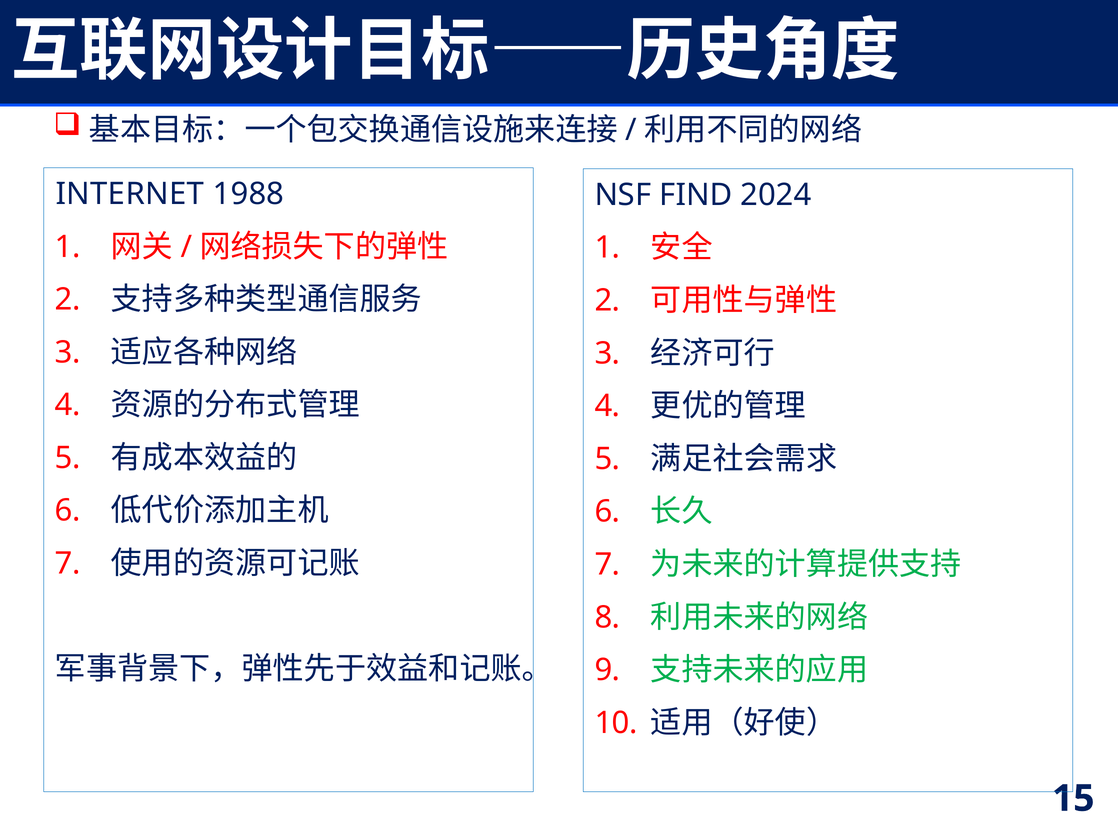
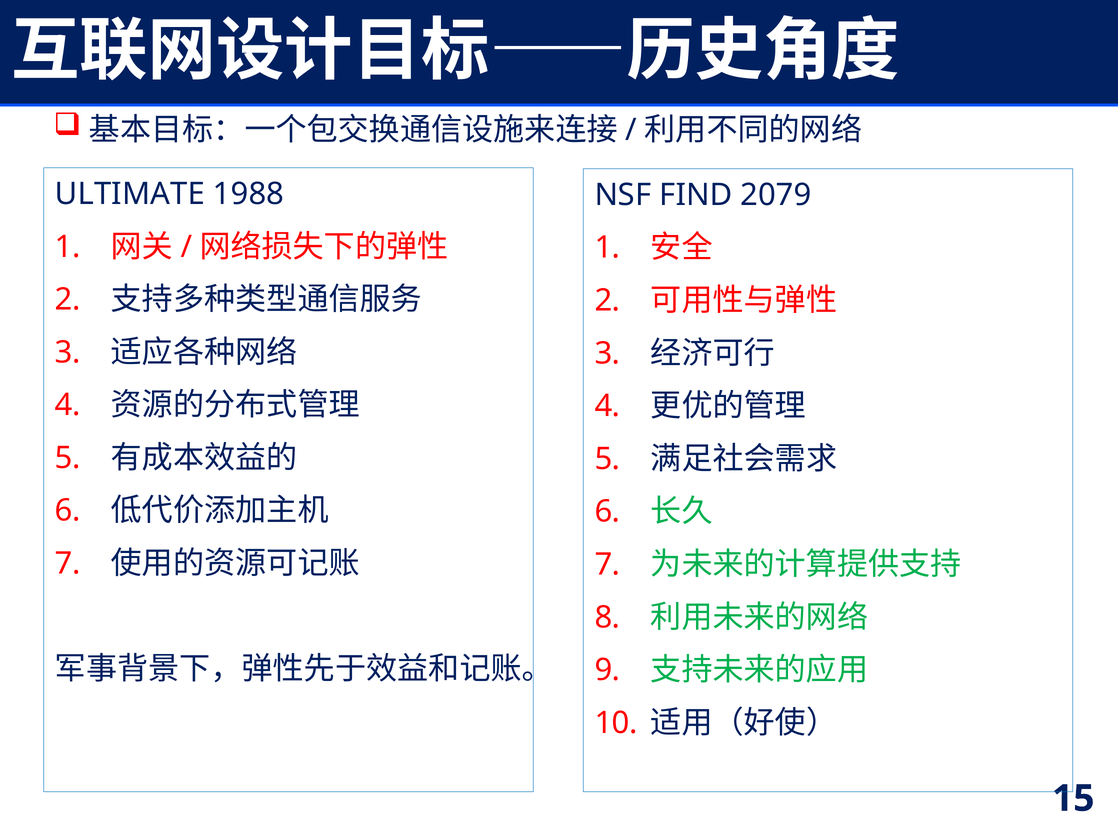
INTERNET: INTERNET -> ULTIMATE (130, 194)
2024: 2024 -> 2079 (776, 195)
